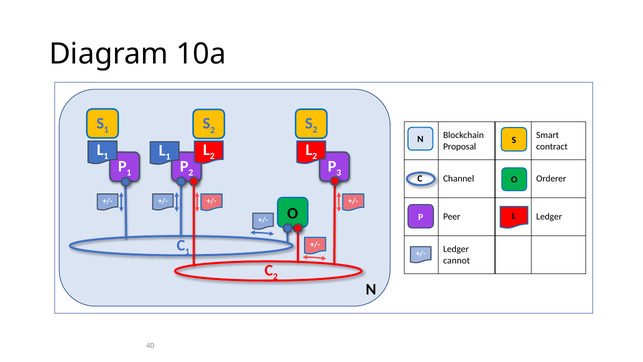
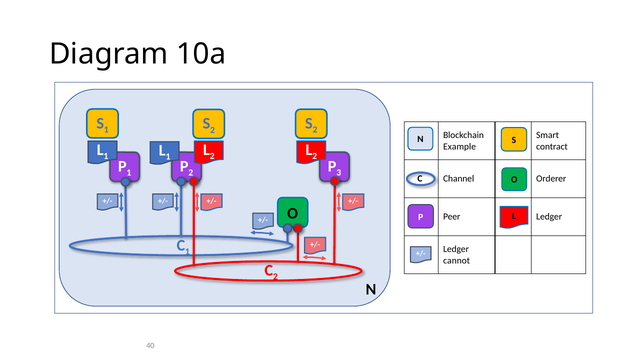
Proposal: Proposal -> Example (460, 146)
